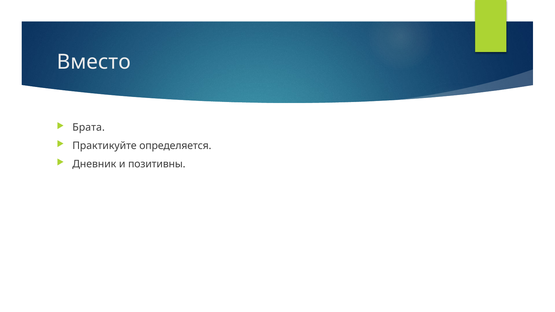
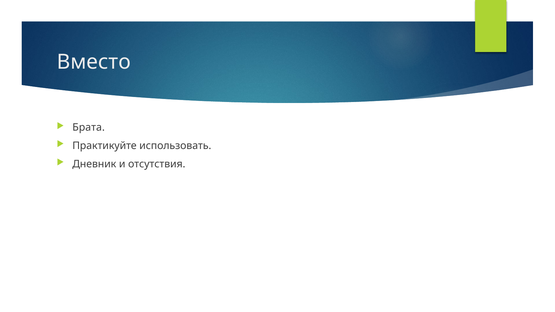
определяется: определяется -> использовать (175, 146)
позитивны: позитивны -> отсутствия (157, 164)
